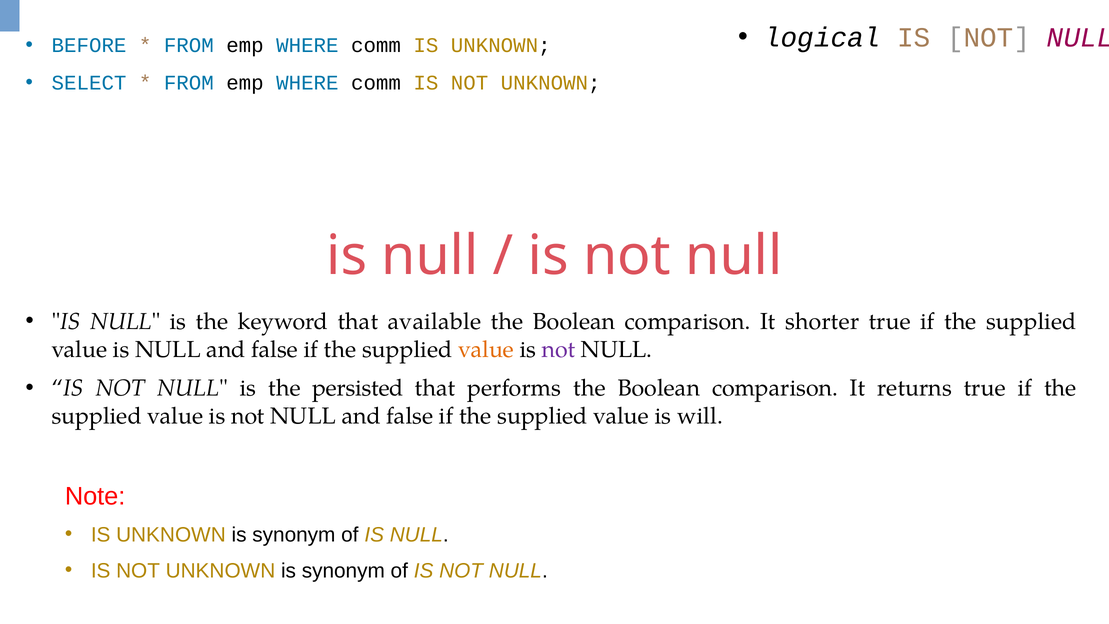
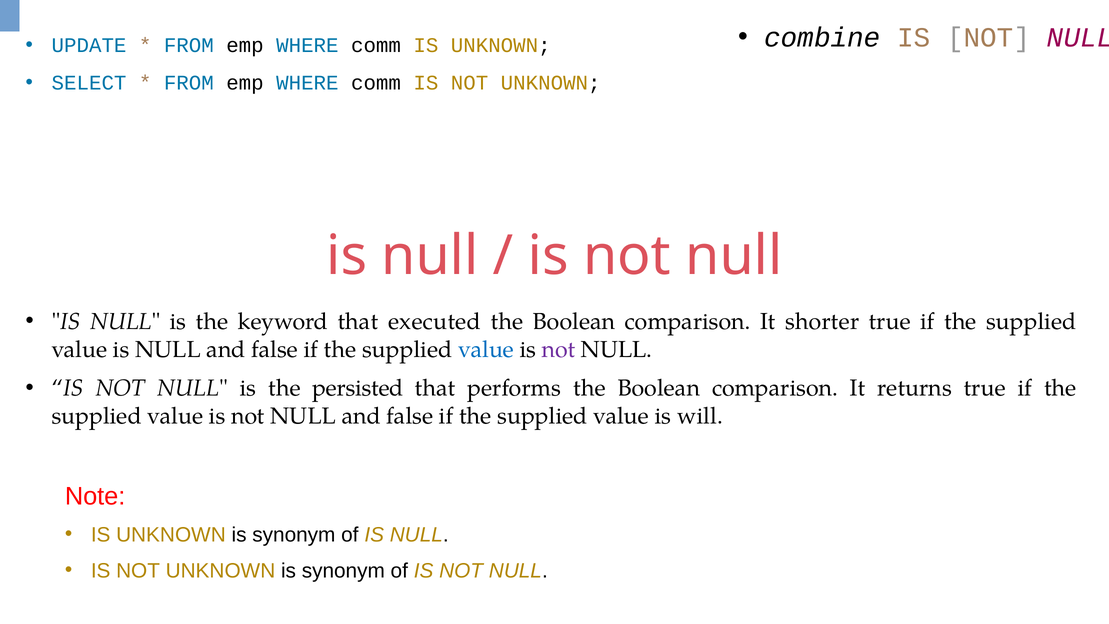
logical: logical -> combine (822, 38)
BEFORE: BEFORE -> UPDATE (89, 46)
available: available -> executed (434, 322)
value colour: orange -> blue (486, 349)
